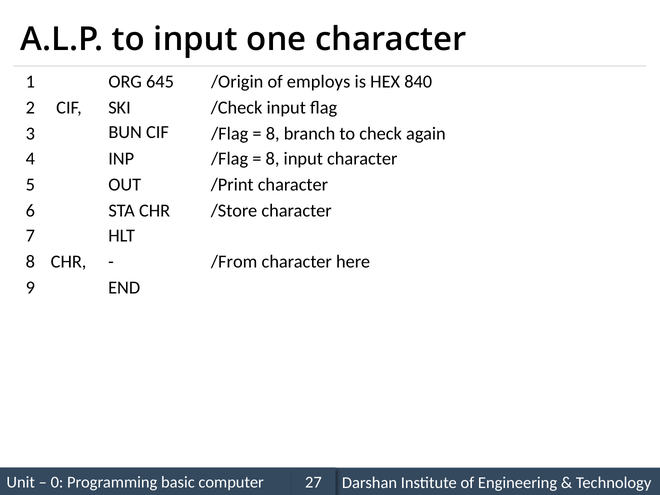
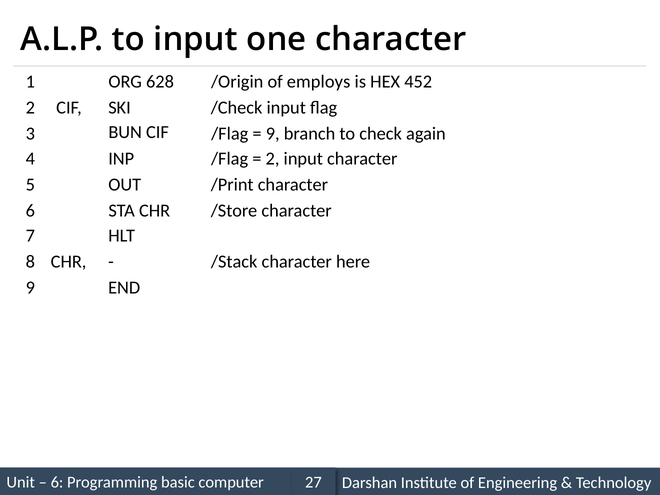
645: 645 -> 628 (160, 82)
840: 840 -> 452 (418, 82)
8: 8 -> 9 (273, 134)
8: 8 -> 2 (273, 159)
/From: /From -> /Stack (234, 262)
0: 0 -> 6 (57, 482)
